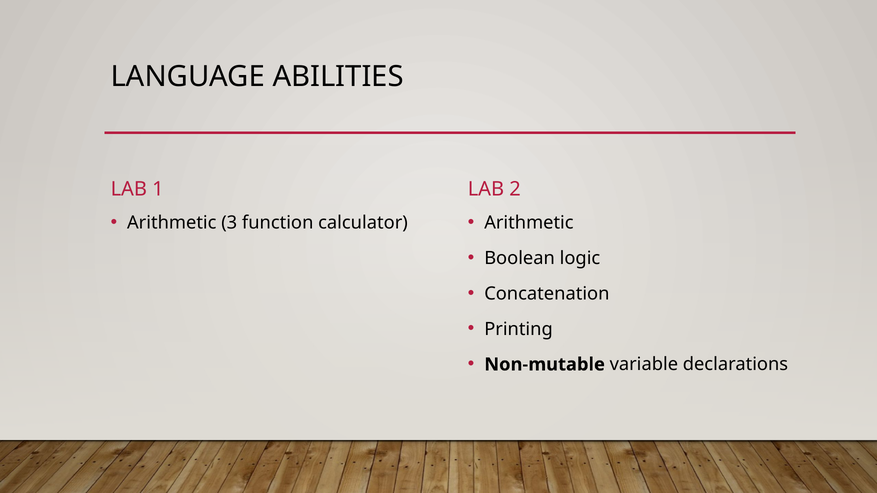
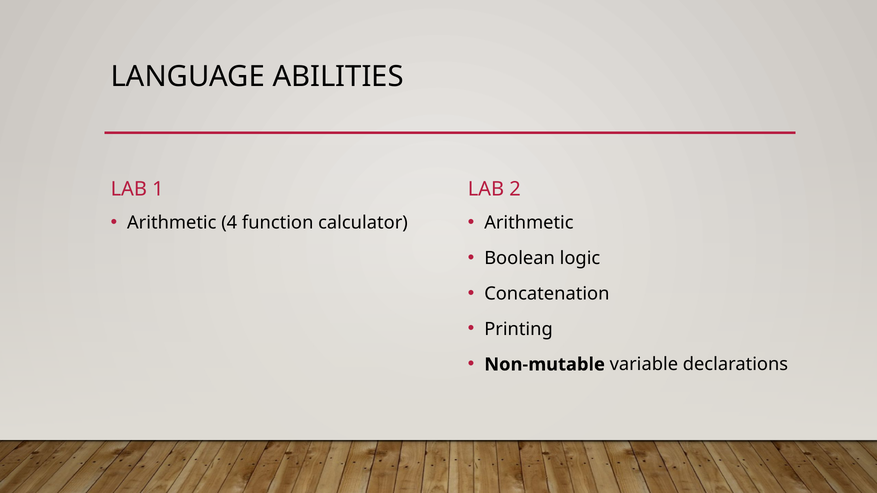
3: 3 -> 4 (229, 223)
